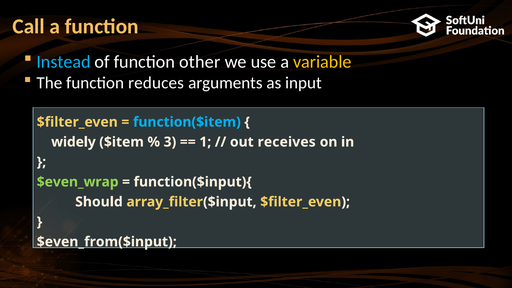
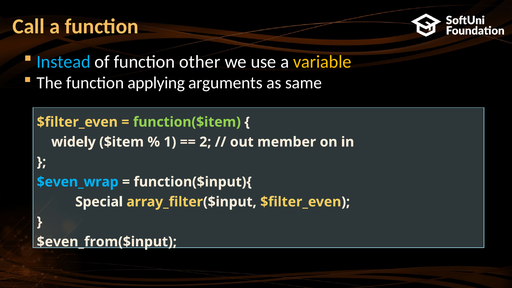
reduces: reduces -> applying (156, 83)
input: input -> same (303, 83)
function($item colour: light blue -> light green (187, 122)
3: 3 -> 1 (170, 142)
1: 1 -> 2 (205, 142)
receives: receives -> member (287, 142)
$even_wrap colour: light green -> light blue (78, 182)
Should: Should -> Special (99, 202)
